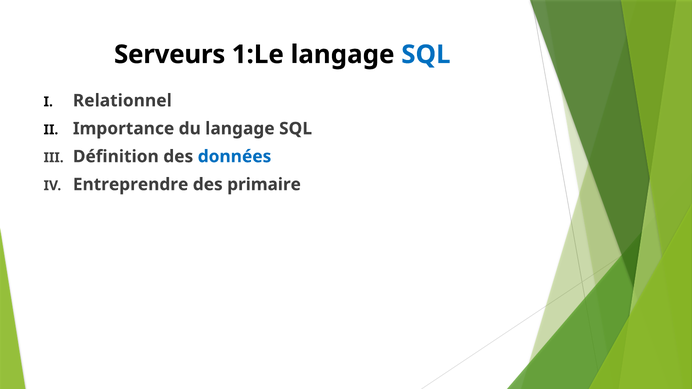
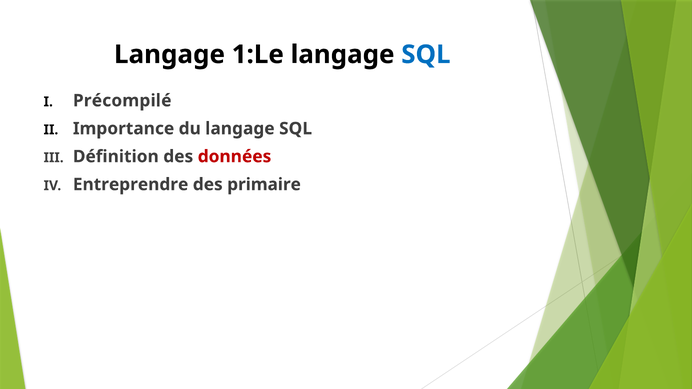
Serveurs: Serveurs -> Langage (170, 55)
Relationnel: Relationnel -> Précompilé (122, 101)
données colour: blue -> red (235, 157)
